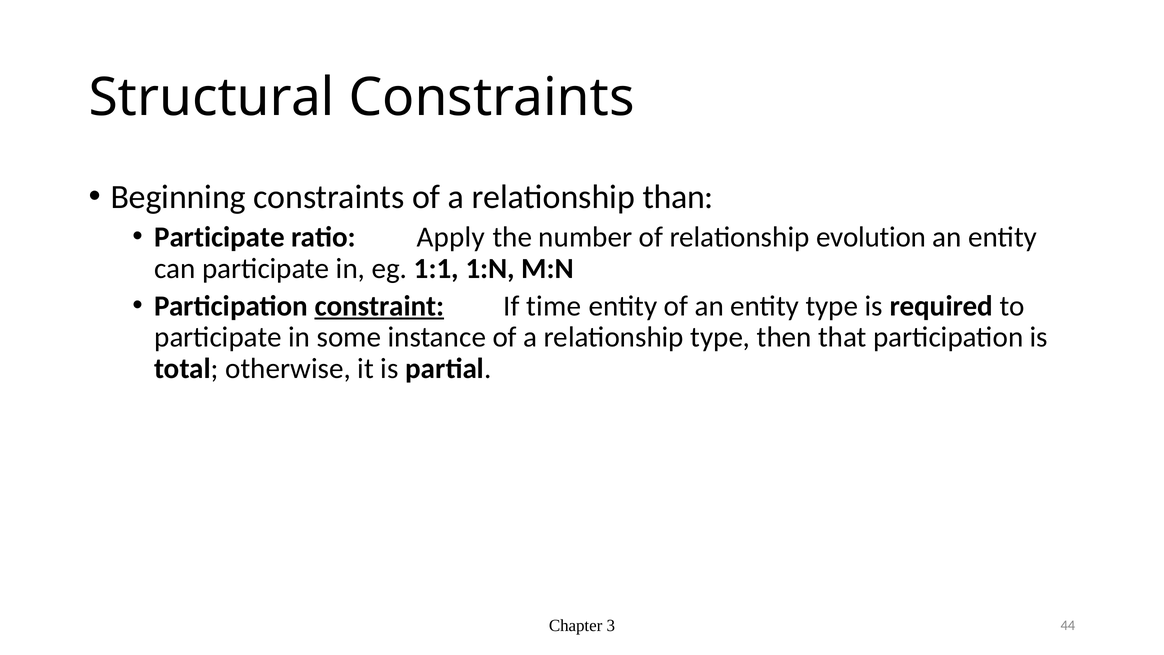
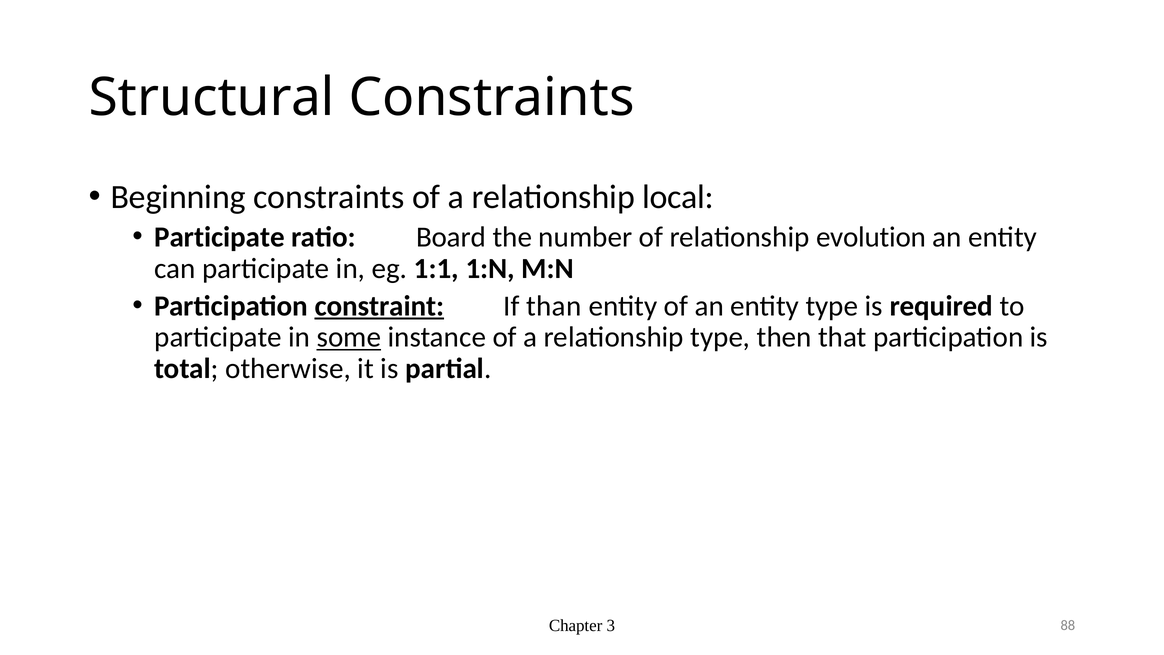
than: than -> local (678, 197)
Apply: Apply -> Board (451, 237)
time: time -> than (554, 306)
some underline: none -> present (349, 337)
44: 44 -> 88 (1068, 625)
